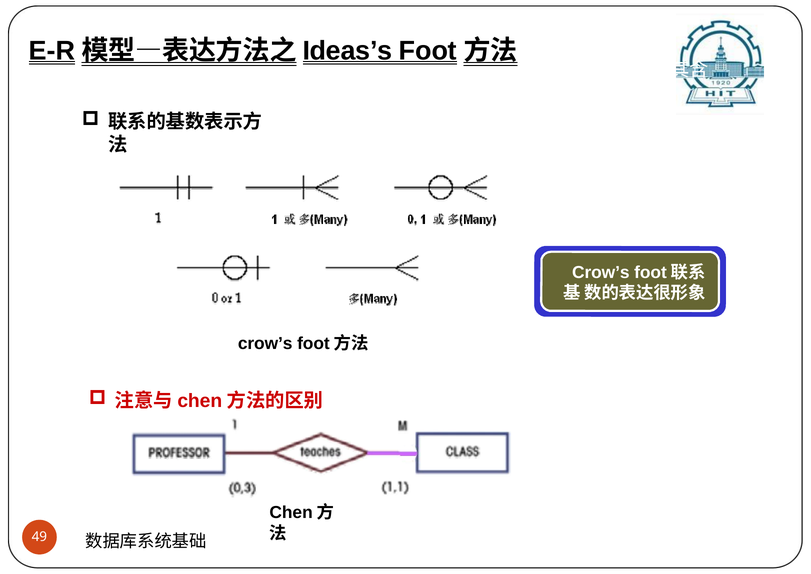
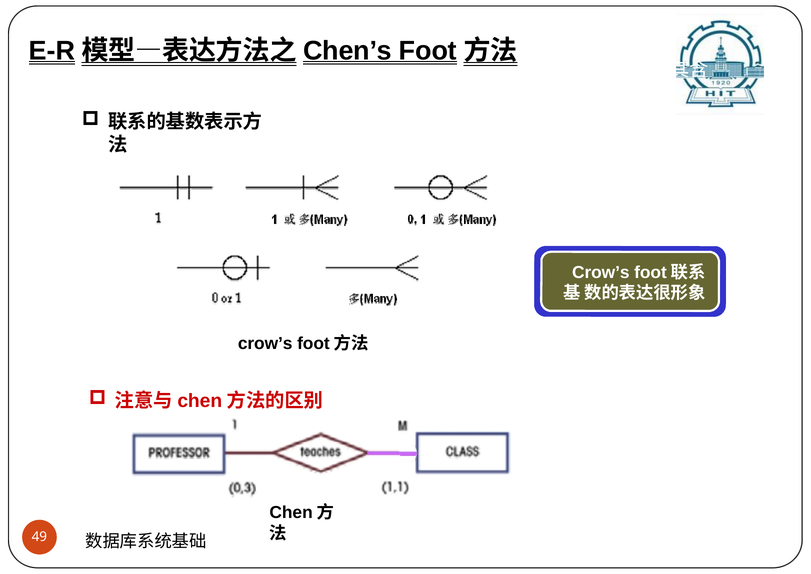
Ideas’s: Ideas’s -> Chen’s (347, 51)
